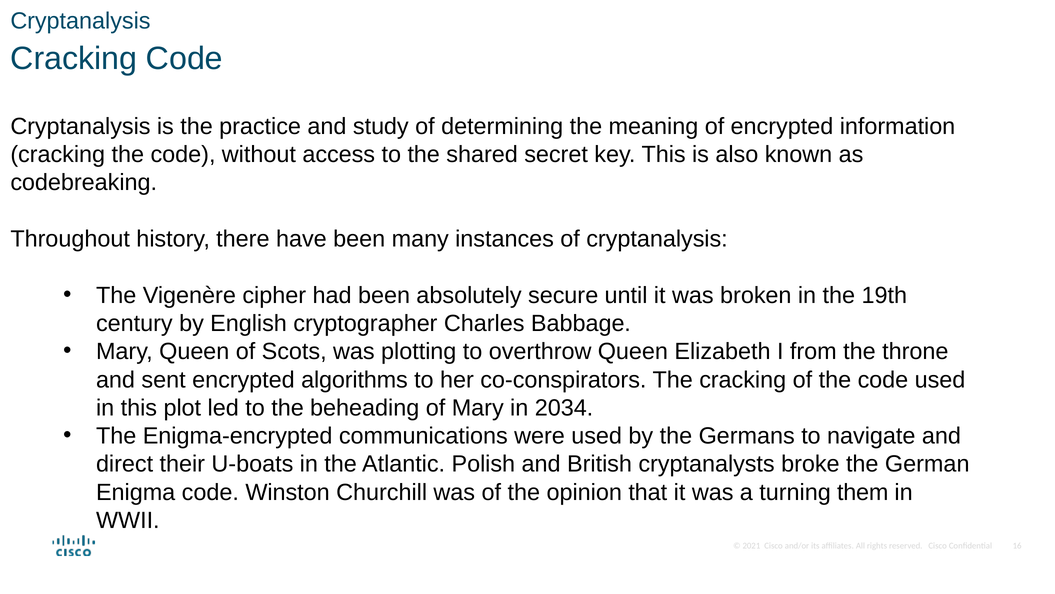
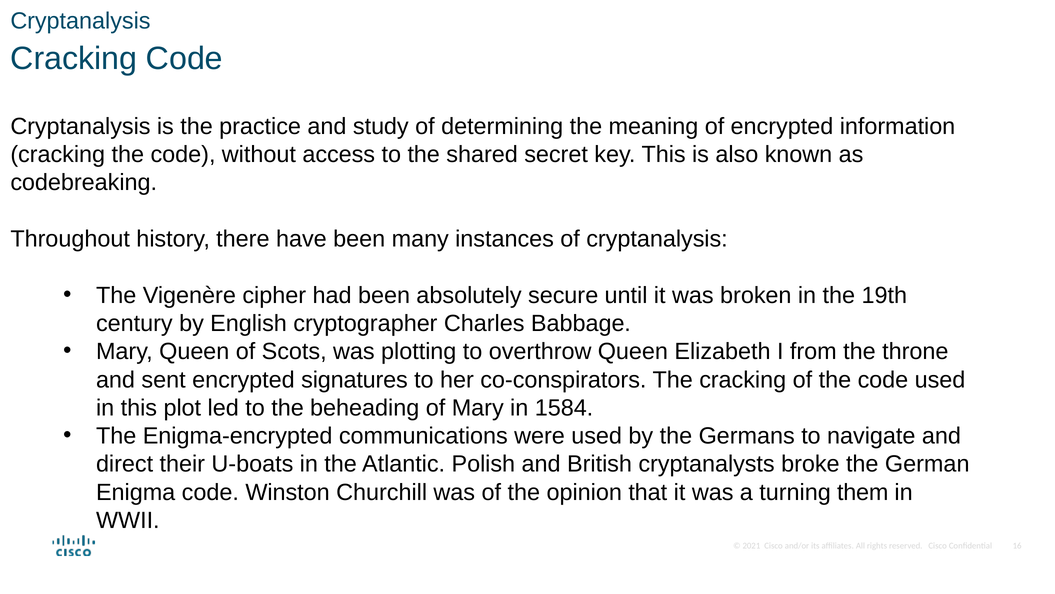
algorithms: algorithms -> signatures (354, 379)
2034: 2034 -> 1584 (564, 408)
